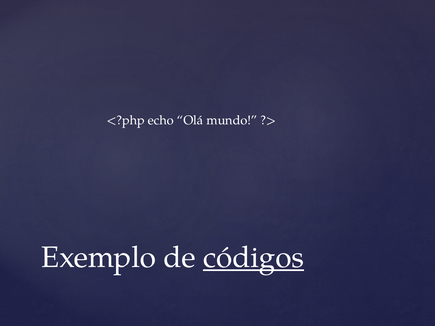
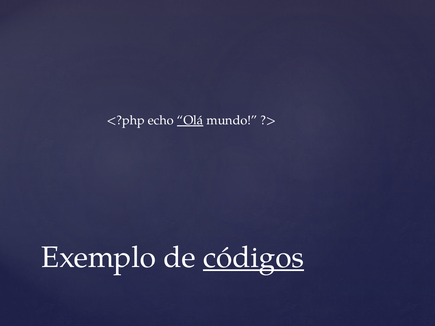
Olá underline: none -> present (190, 121)
